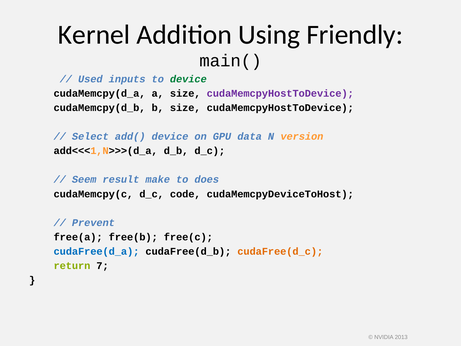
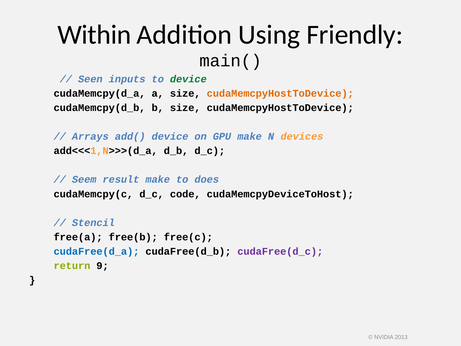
Kernel: Kernel -> Within (94, 35)
Used: Used -> Seen (90, 79)
cudaMemcpyHostToDevice colour: purple -> orange (280, 93)
Select: Select -> Arrays (90, 136)
GPU data: data -> make (250, 136)
version: version -> devices (302, 136)
Prevent: Prevent -> Stencil (93, 222)
cudaFree(d_c colour: orange -> purple (280, 251)
7: 7 -> 9 (103, 266)
